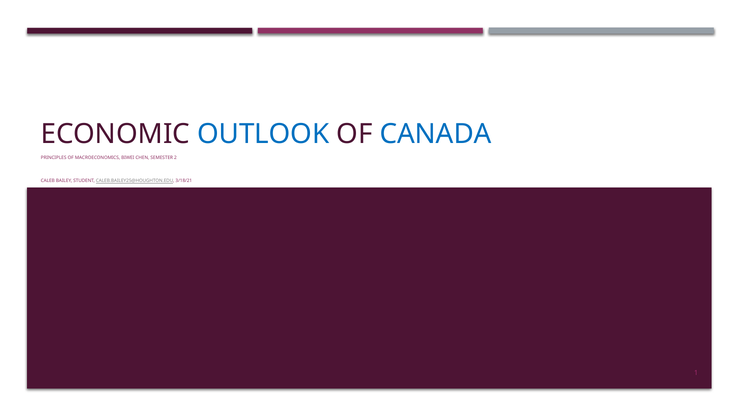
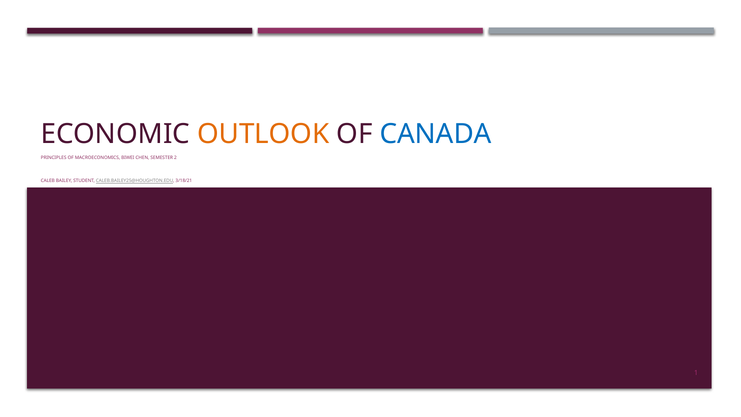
OUTLOOK colour: blue -> orange (263, 134)
